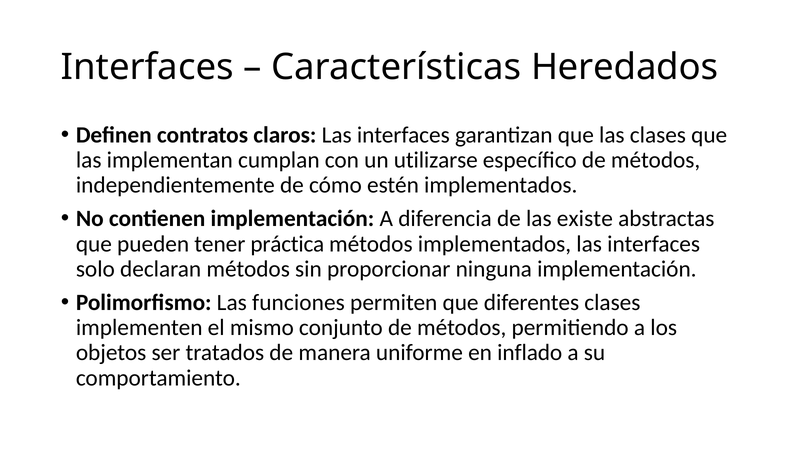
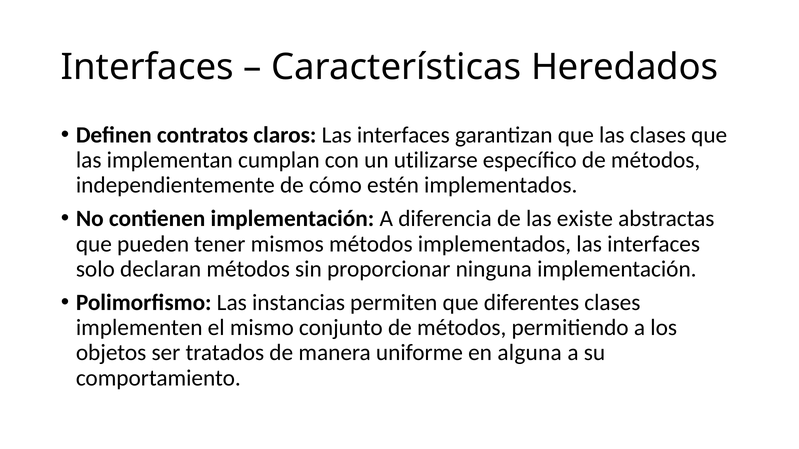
práctica: práctica -> mismos (287, 244)
funciones: funciones -> instancias (299, 303)
inflado: inflado -> alguna (530, 353)
